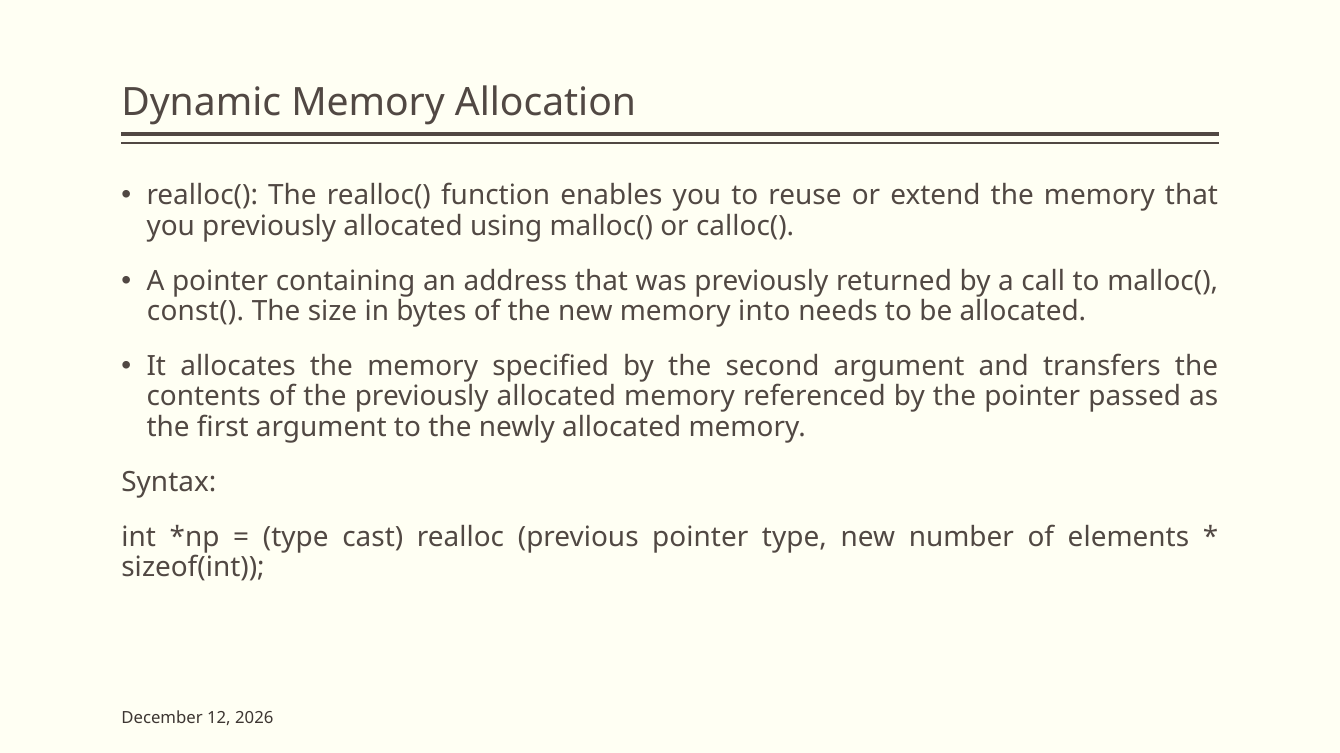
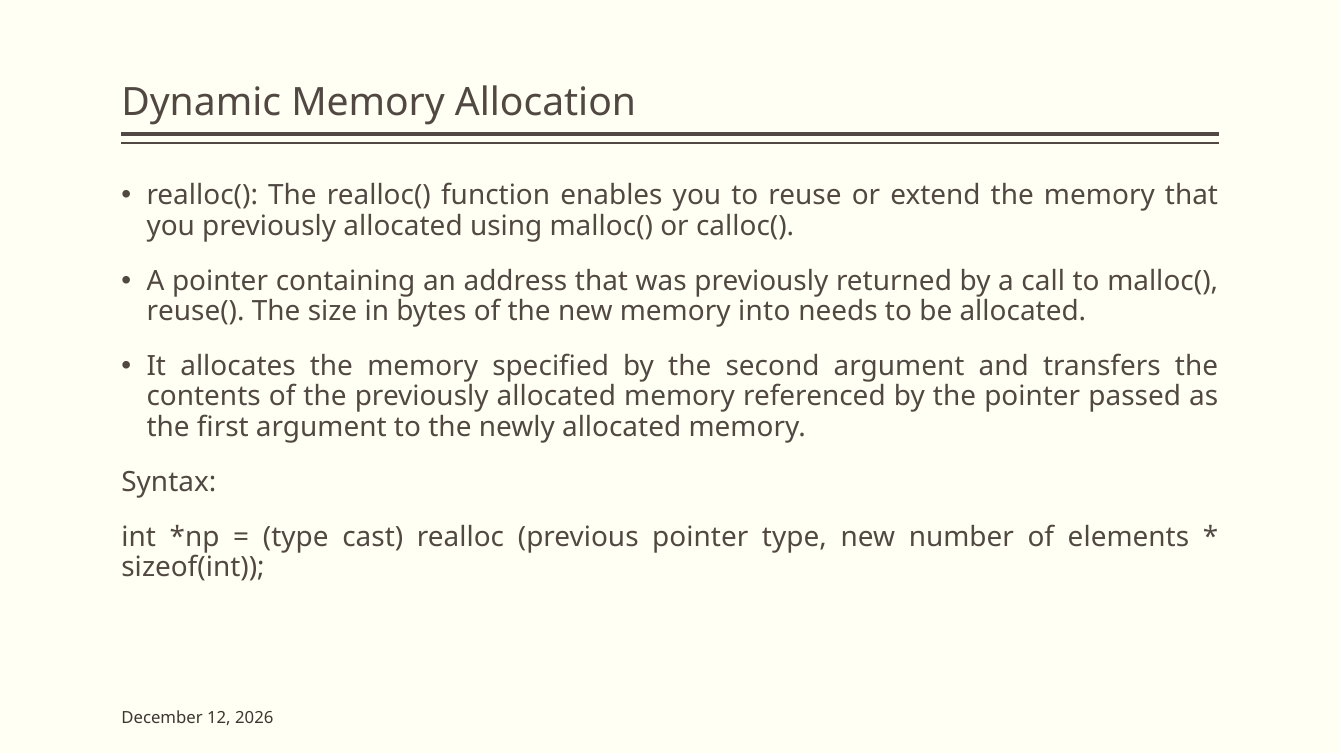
const(: const( -> reuse( (196, 312)
